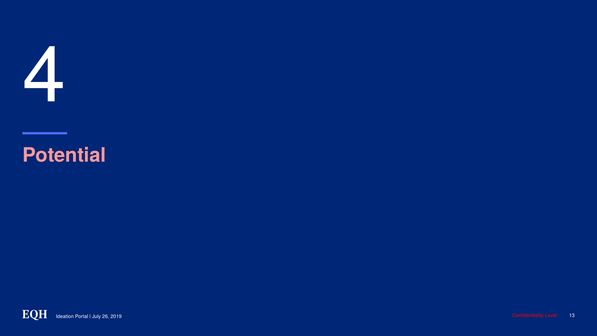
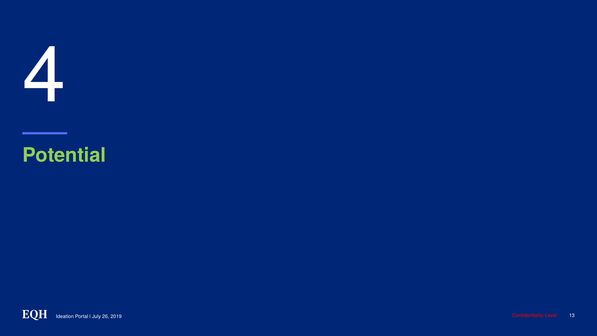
Potential colour: pink -> light green (64, 155)
